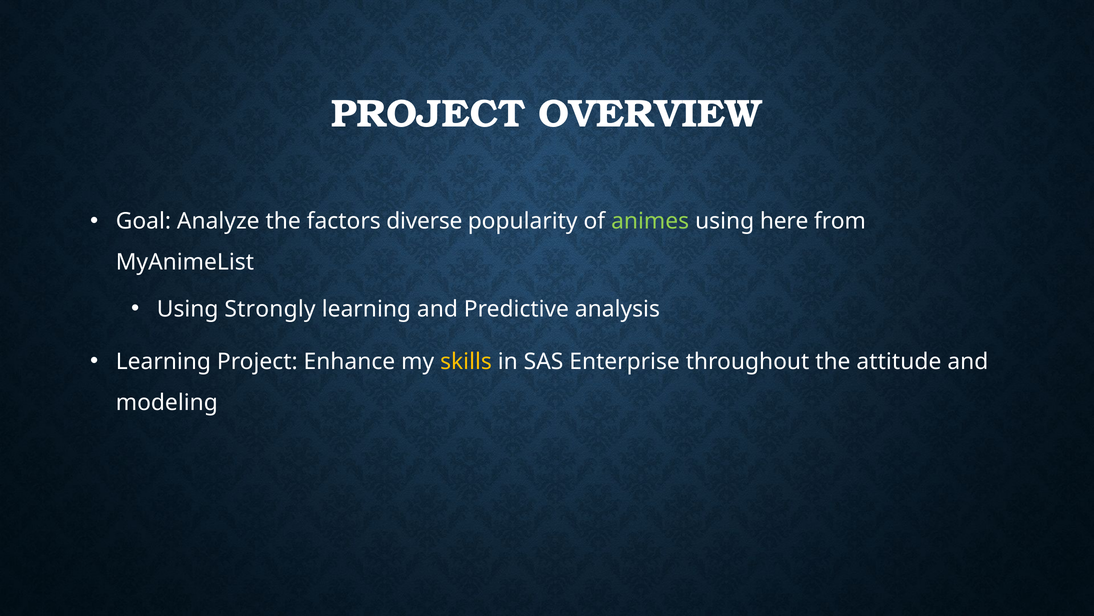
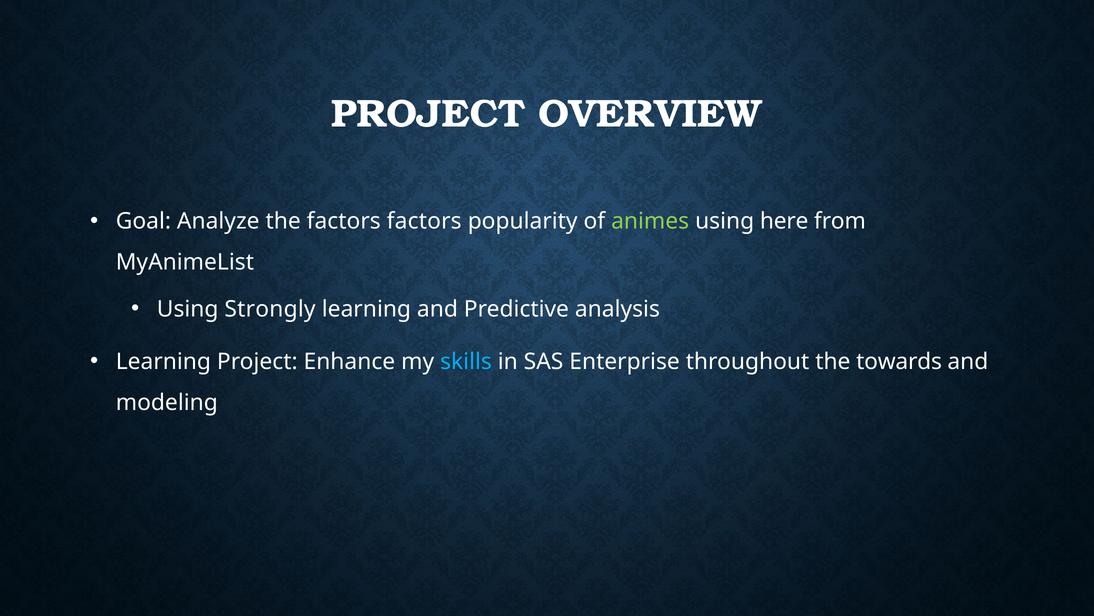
factors diverse: diverse -> factors (424, 221)
skills colour: yellow -> light blue (466, 361)
attitude: attitude -> towards (899, 361)
